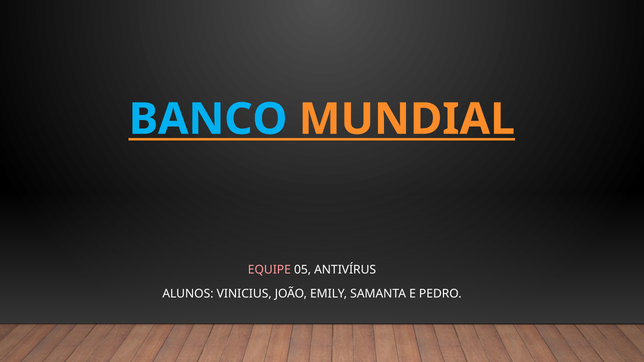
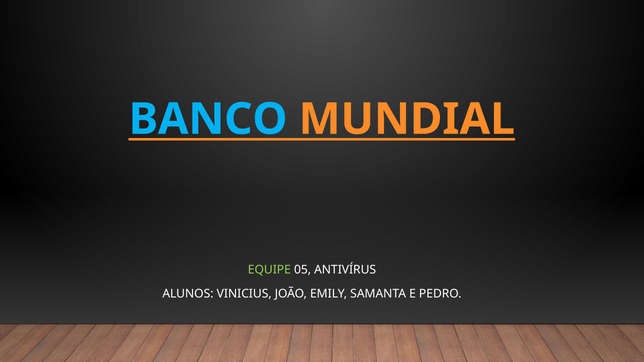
EQUIPE colour: pink -> light green (269, 270)
